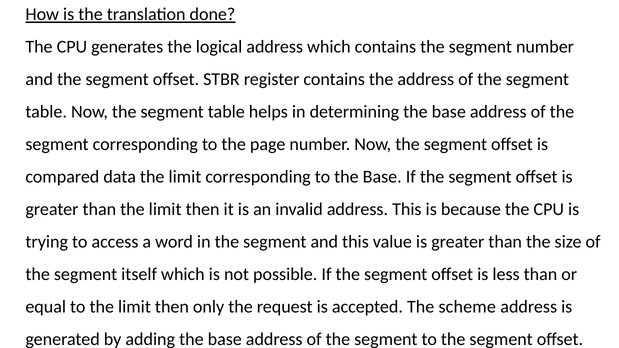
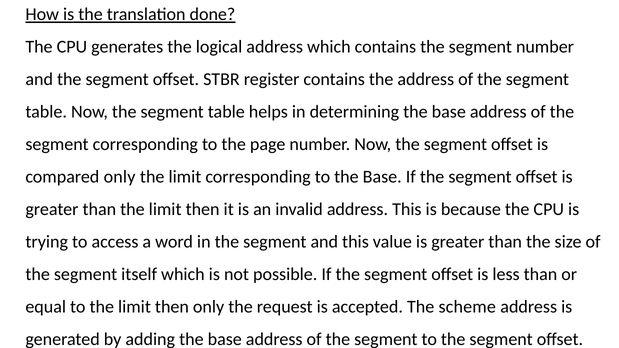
compared data: data -> only (120, 177)
